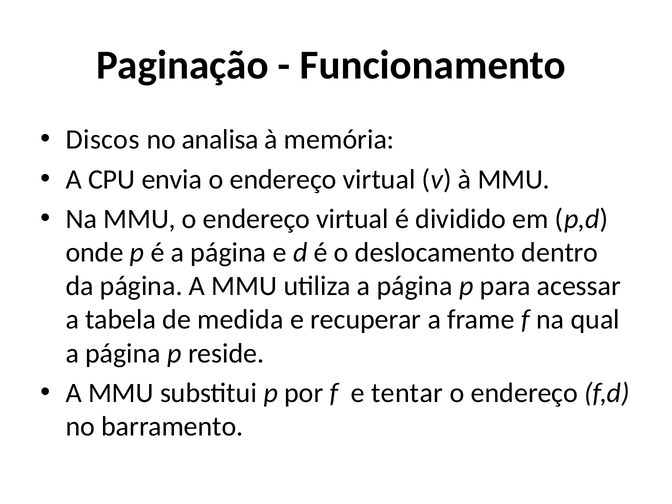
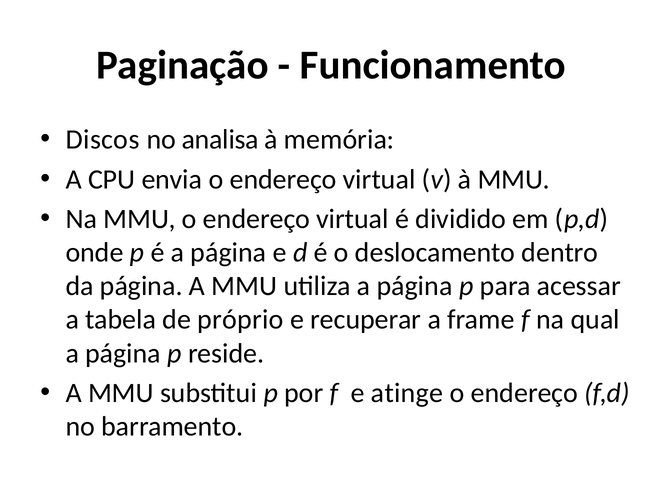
medida: medida -> próprio (240, 320)
tentar: tentar -> atinge (407, 393)
